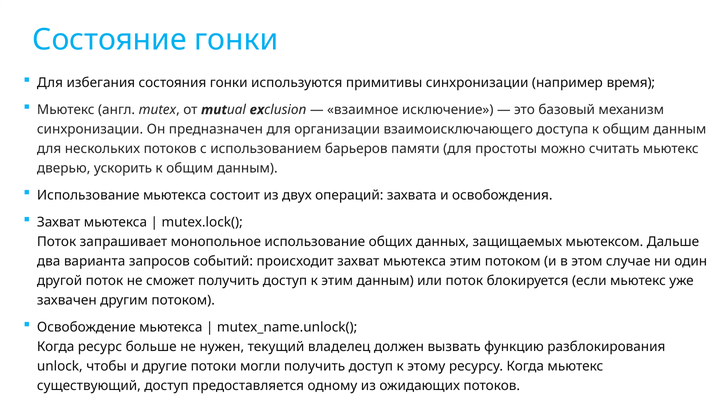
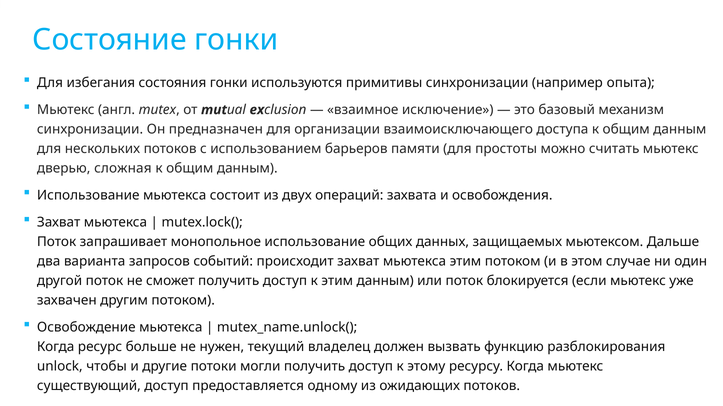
время: время -> опыта (631, 83)
ускорить: ускорить -> сложная (123, 168)
